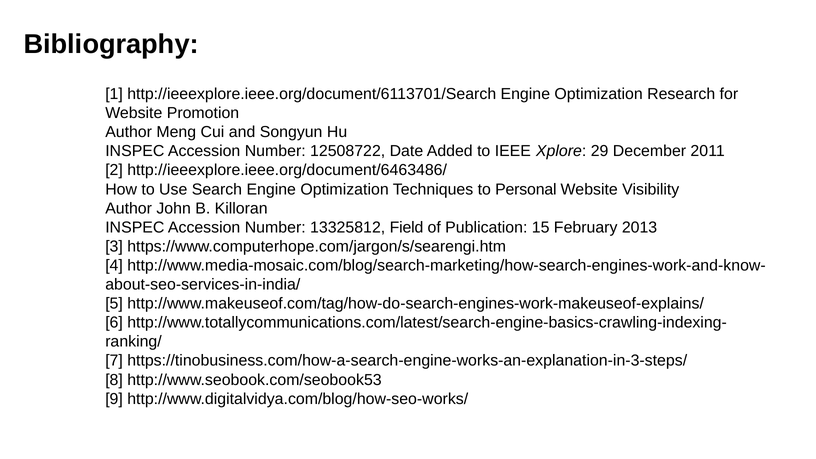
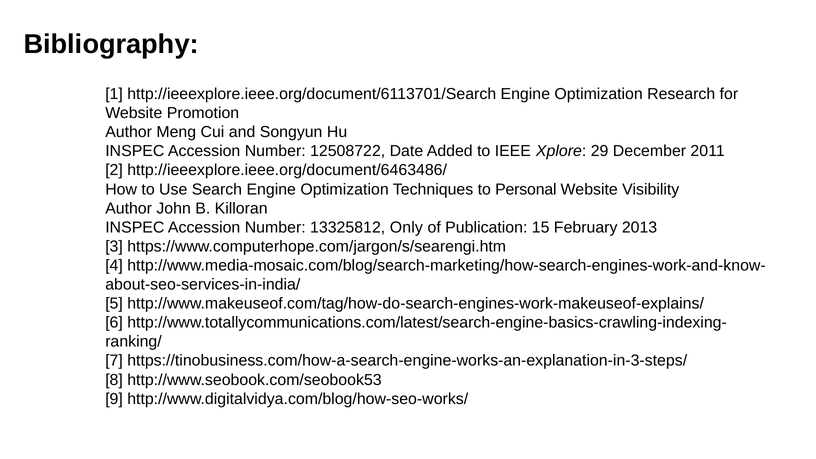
Field: Field -> Only (406, 227)
